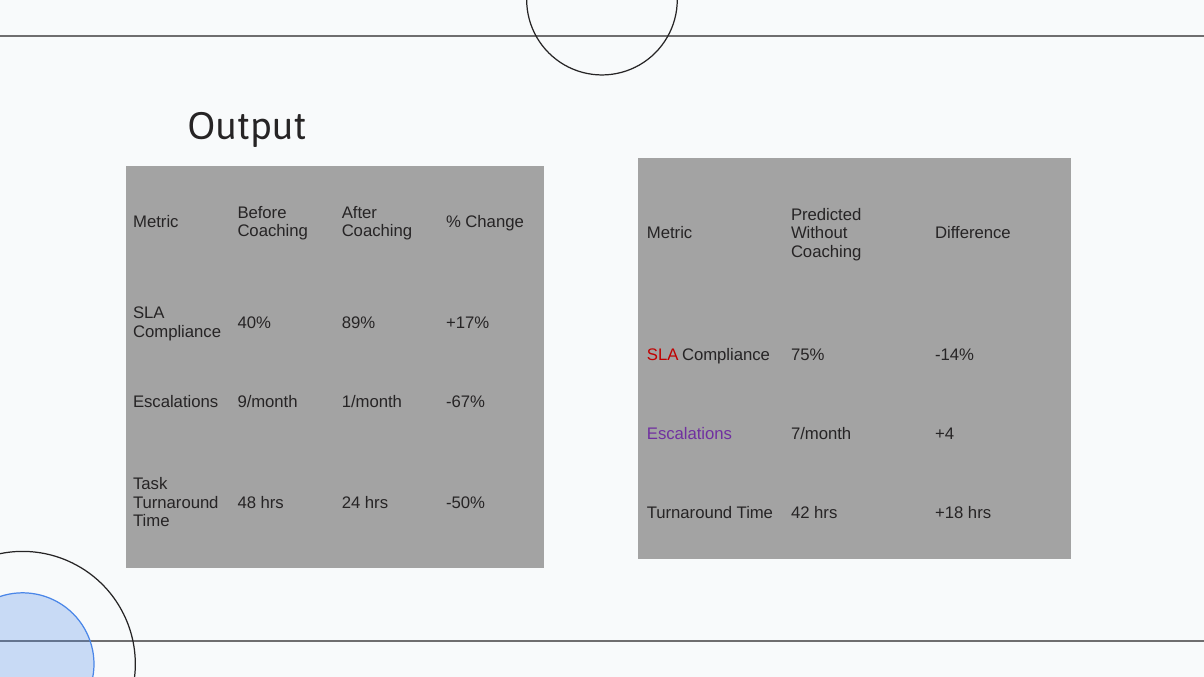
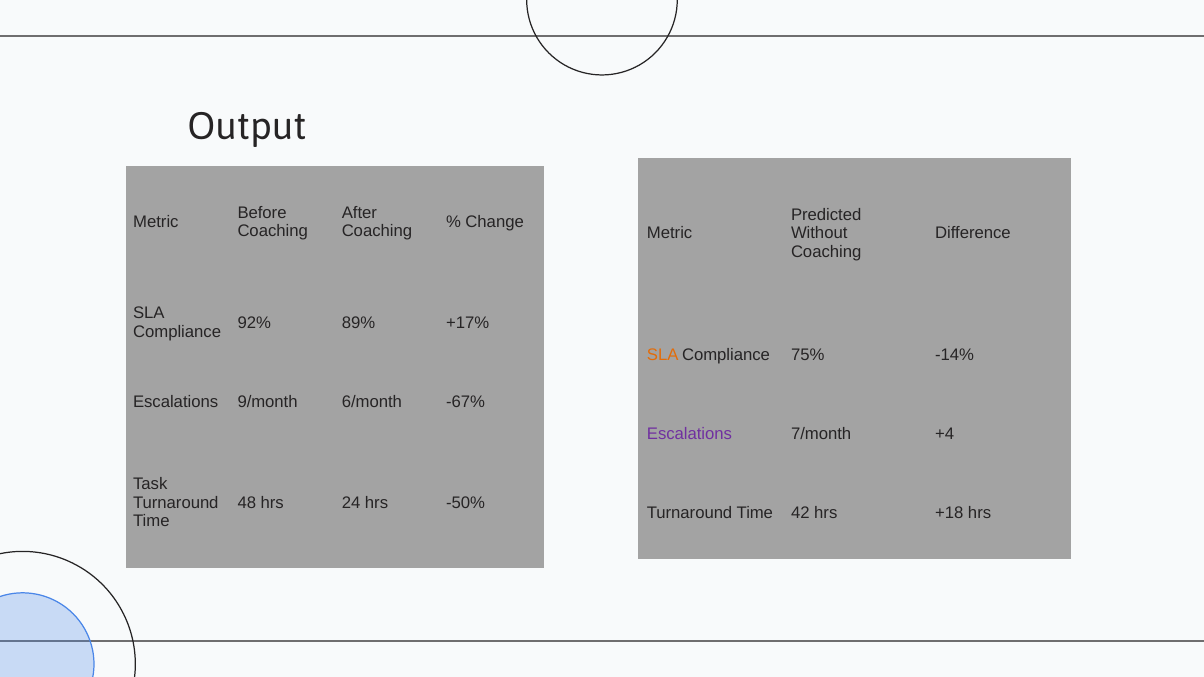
40%: 40% -> 92% (254, 323)
SLA colour: red -> orange (663, 355)
1/month: 1/month -> 6/month (372, 402)
